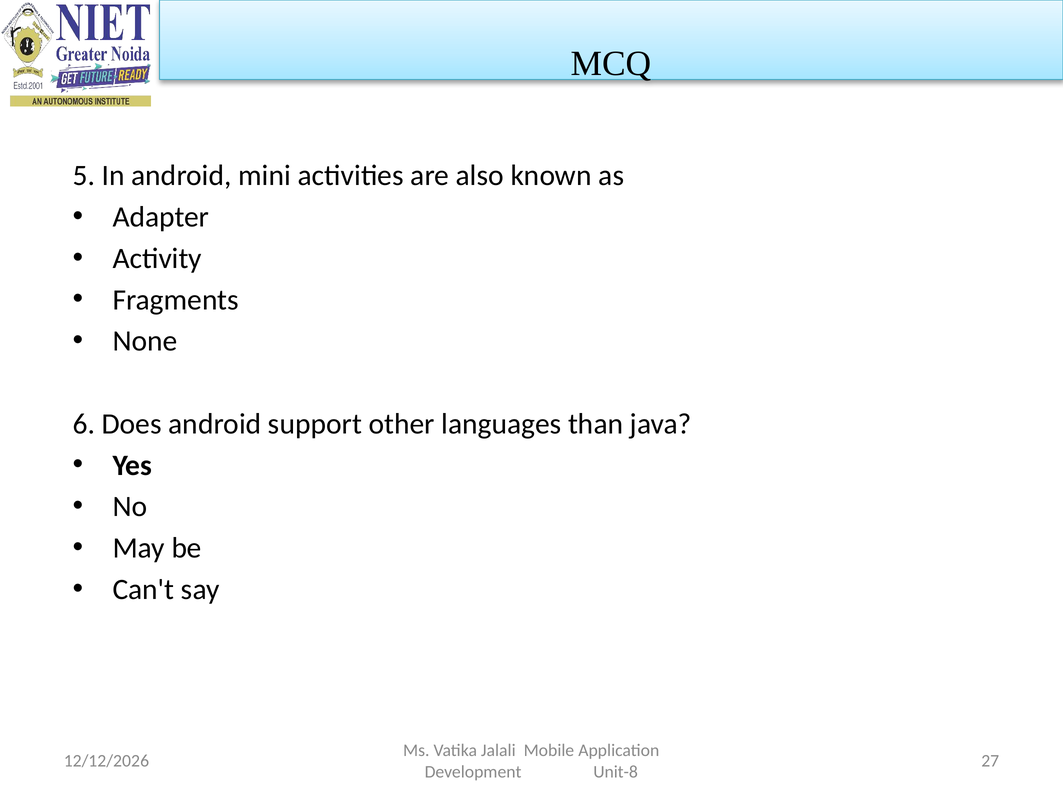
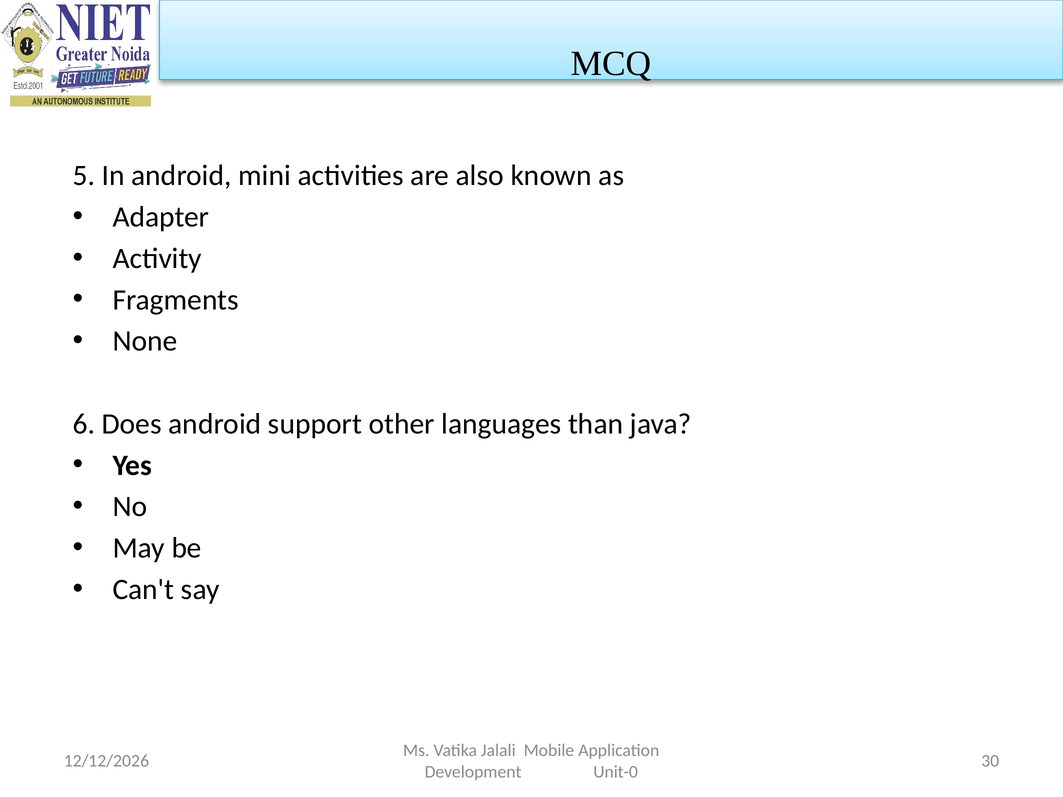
27: 27 -> 30 (990, 761)
Unit-8: Unit-8 -> Unit-0 (616, 772)
